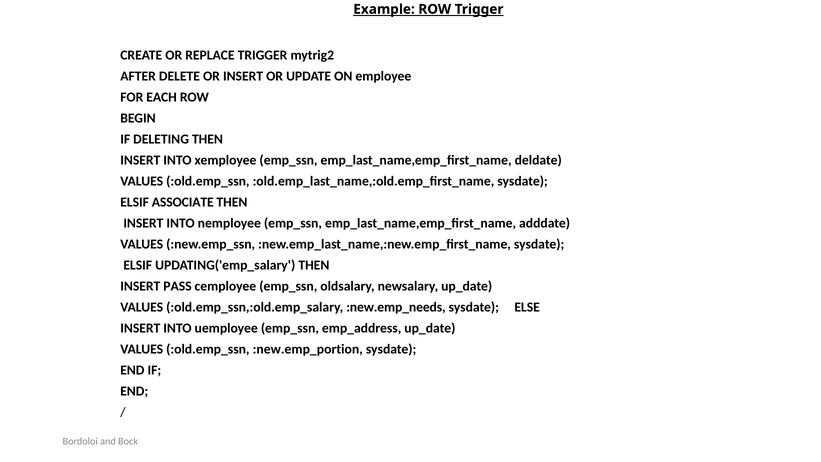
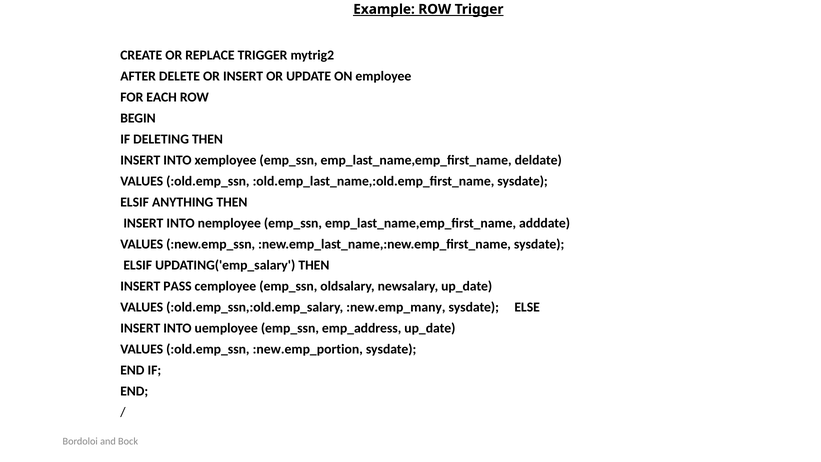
ASSOCIATE: ASSOCIATE -> ANYTHING (183, 202)
:new.emp_needs: :new.emp_needs -> :new.emp_many (396, 307)
